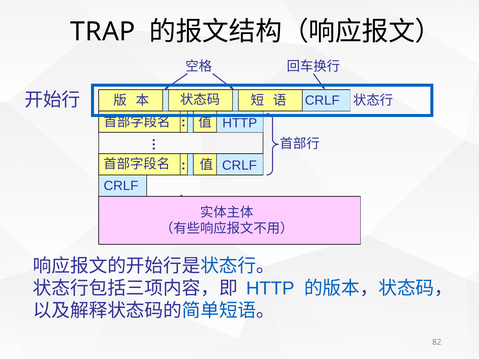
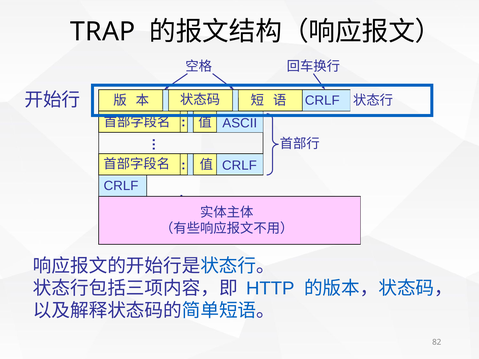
HTTP: HTTP -> ASCII (240, 123)
